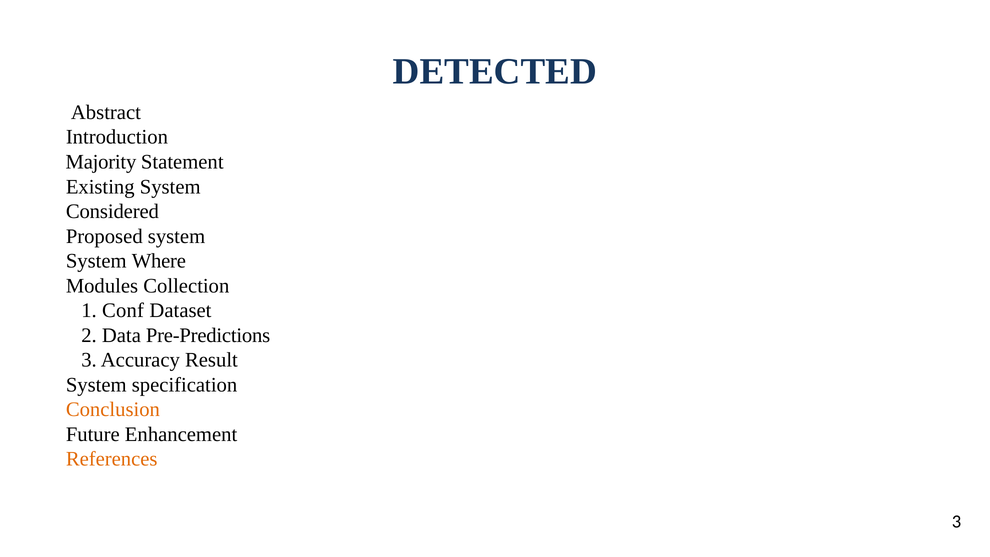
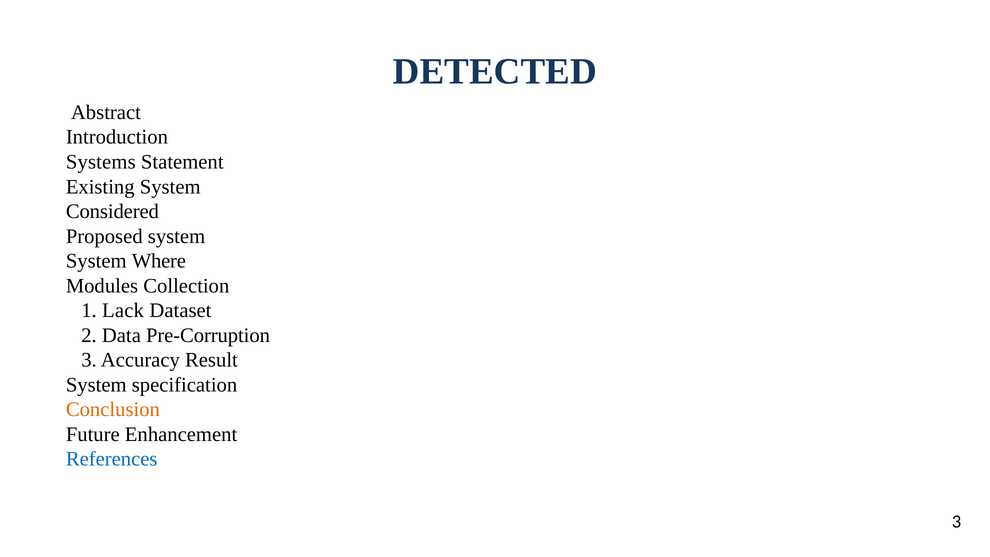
Majority: Majority -> Systems (101, 162)
Conf: Conf -> Lack (123, 310)
Pre-Predictions: Pre-Predictions -> Pre-Corruption (208, 335)
References colour: orange -> blue (112, 459)
